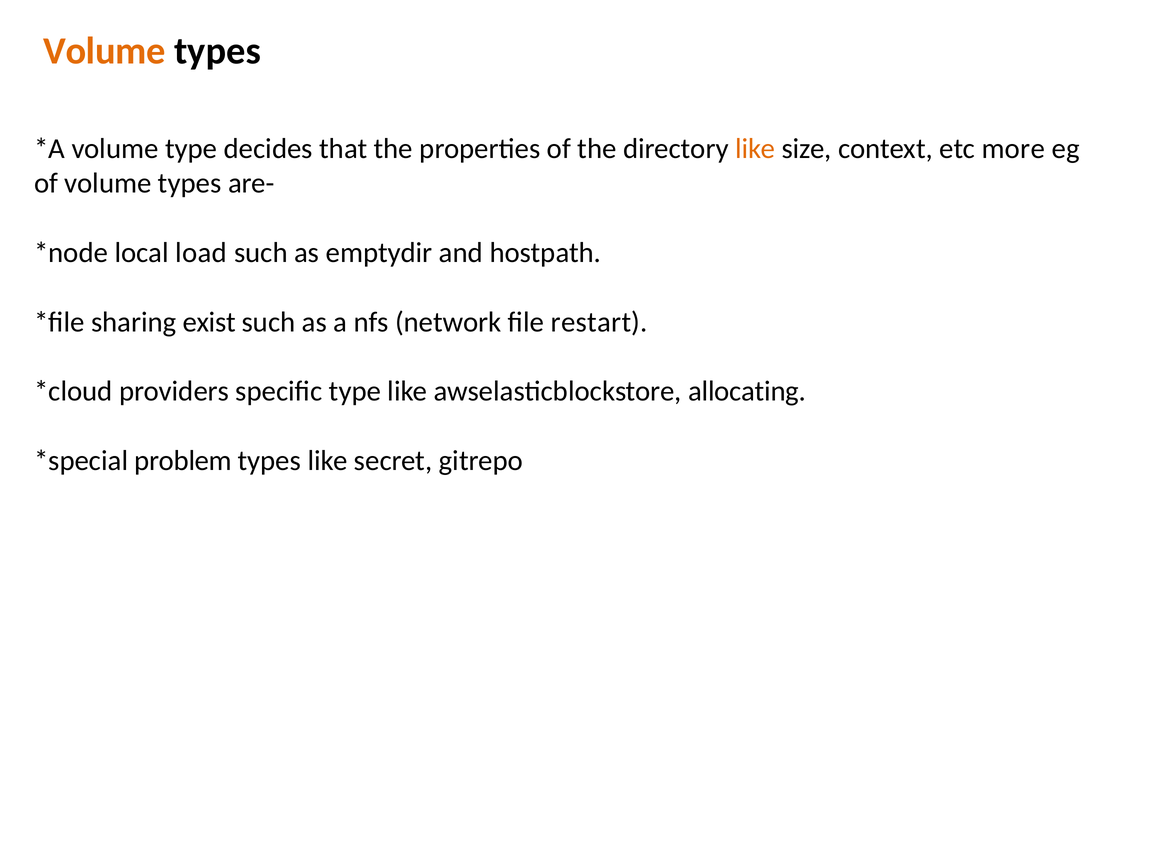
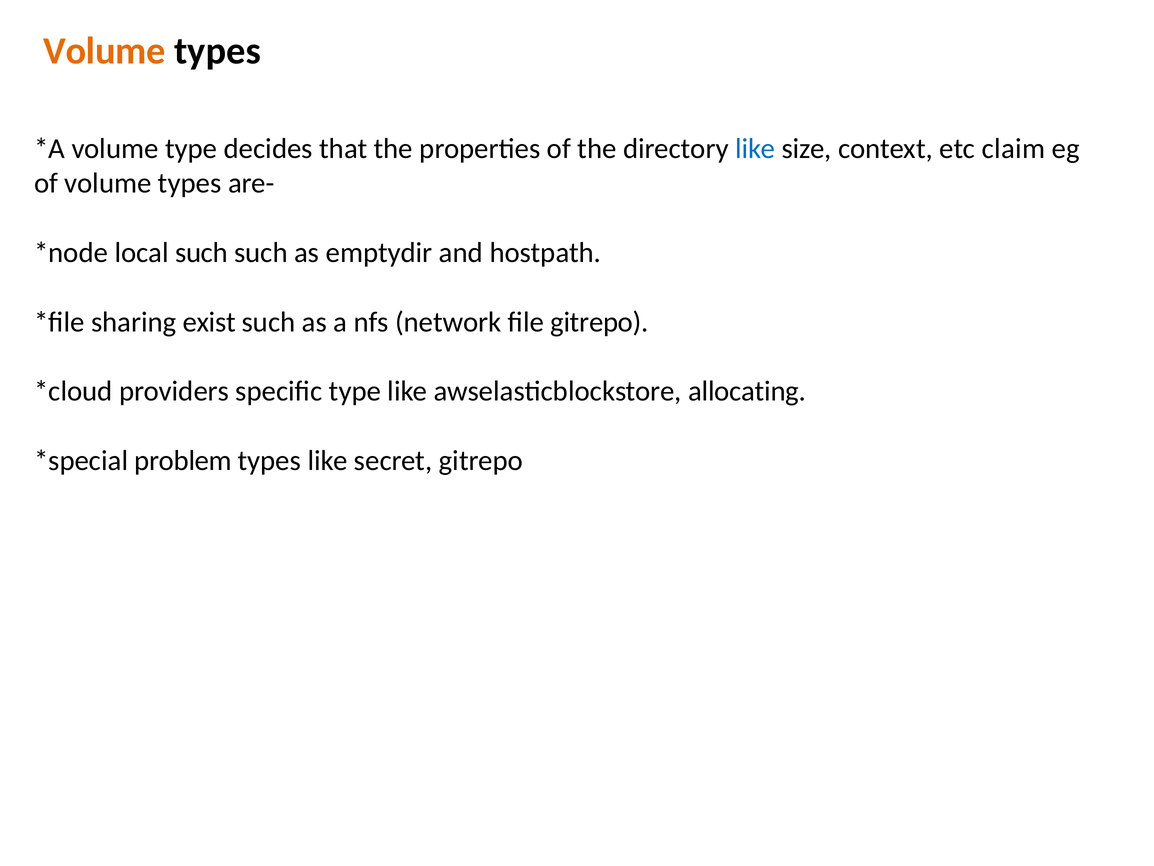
like colour: orange -> blue (755, 149)
more: more -> claim (1013, 149)
local load: load -> such (201, 253)
file restart: restart -> gitrepo (600, 322)
